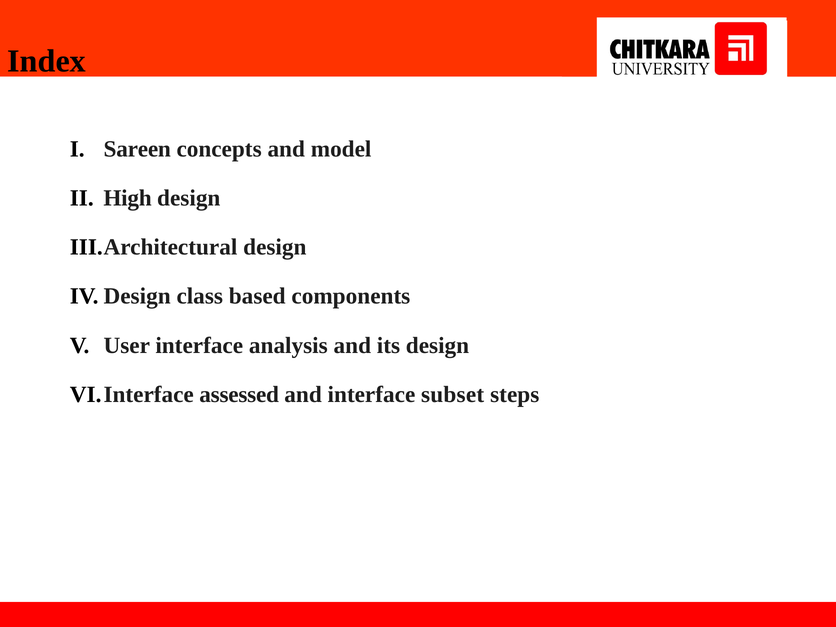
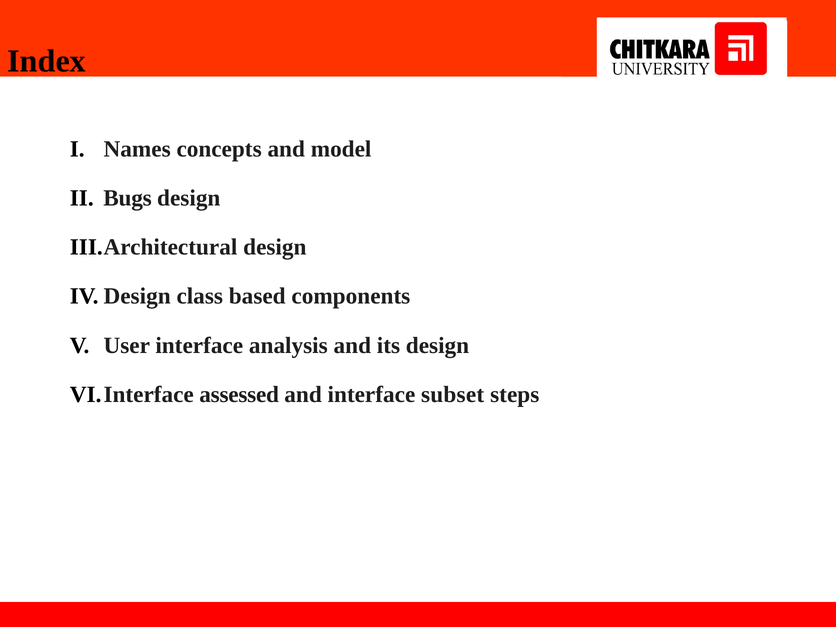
Sareen: Sareen -> Names (137, 149)
High: High -> Bugs (128, 198)
